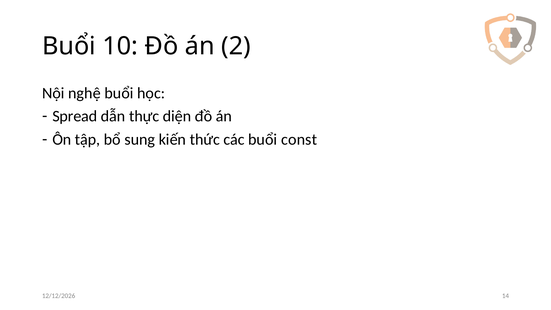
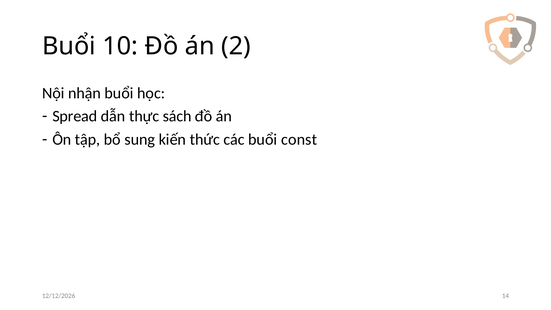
nghệ: nghệ -> nhận (85, 93)
diện: diện -> sách (177, 116)
